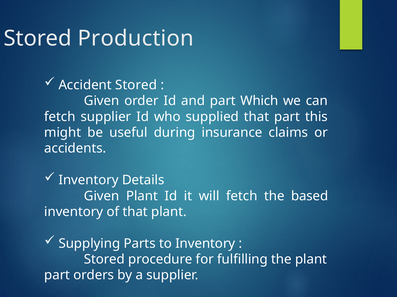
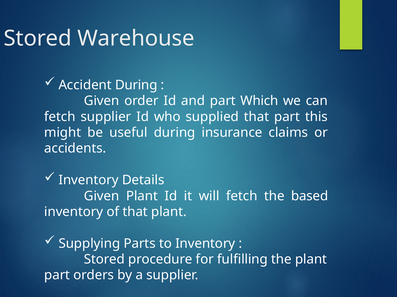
Production: Production -> Warehouse (136, 38)
Accident Stored: Stored -> During (136, 85)
